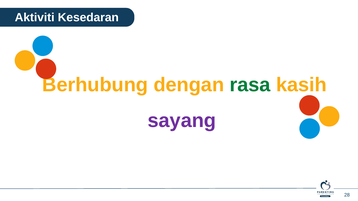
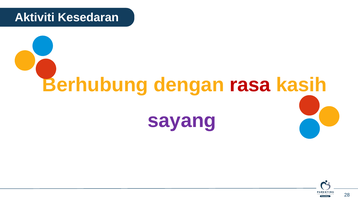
rasa colour: green -> red (250, 85)
